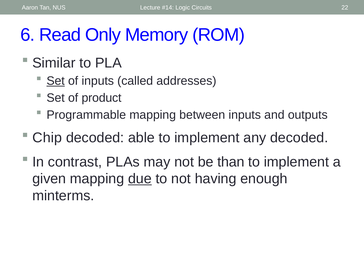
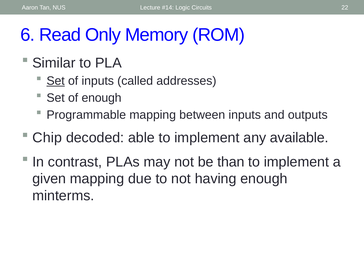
of product: product -> enough (102, 98)
any decoded: decoded -> available (299, 138)
due underline: present -> none (140, 179)
